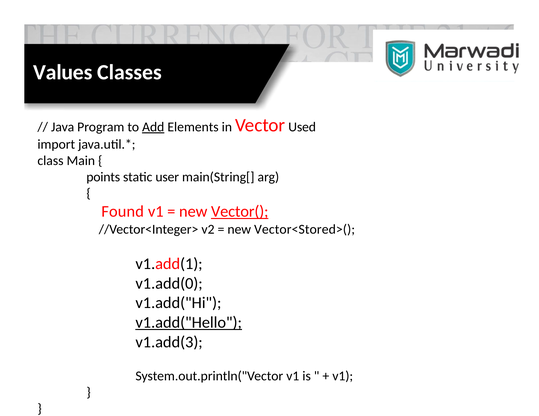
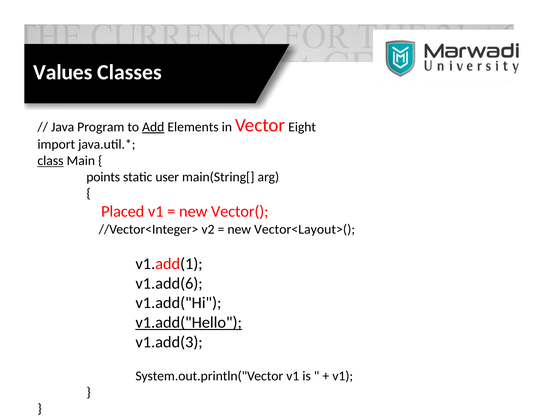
Used: Used -> Eight (302, 127)
class underline: none -> present (50, 161)
Found: Found -> Placed (123, 212)
Vector( underline: present -> none (240, 212)
Vector<Stored>(: Vector<Stored>( -> Vector<Layout>( (305, 230)
v1.add(0: v1.add(0 -> v1.add(6 (169, 284)
